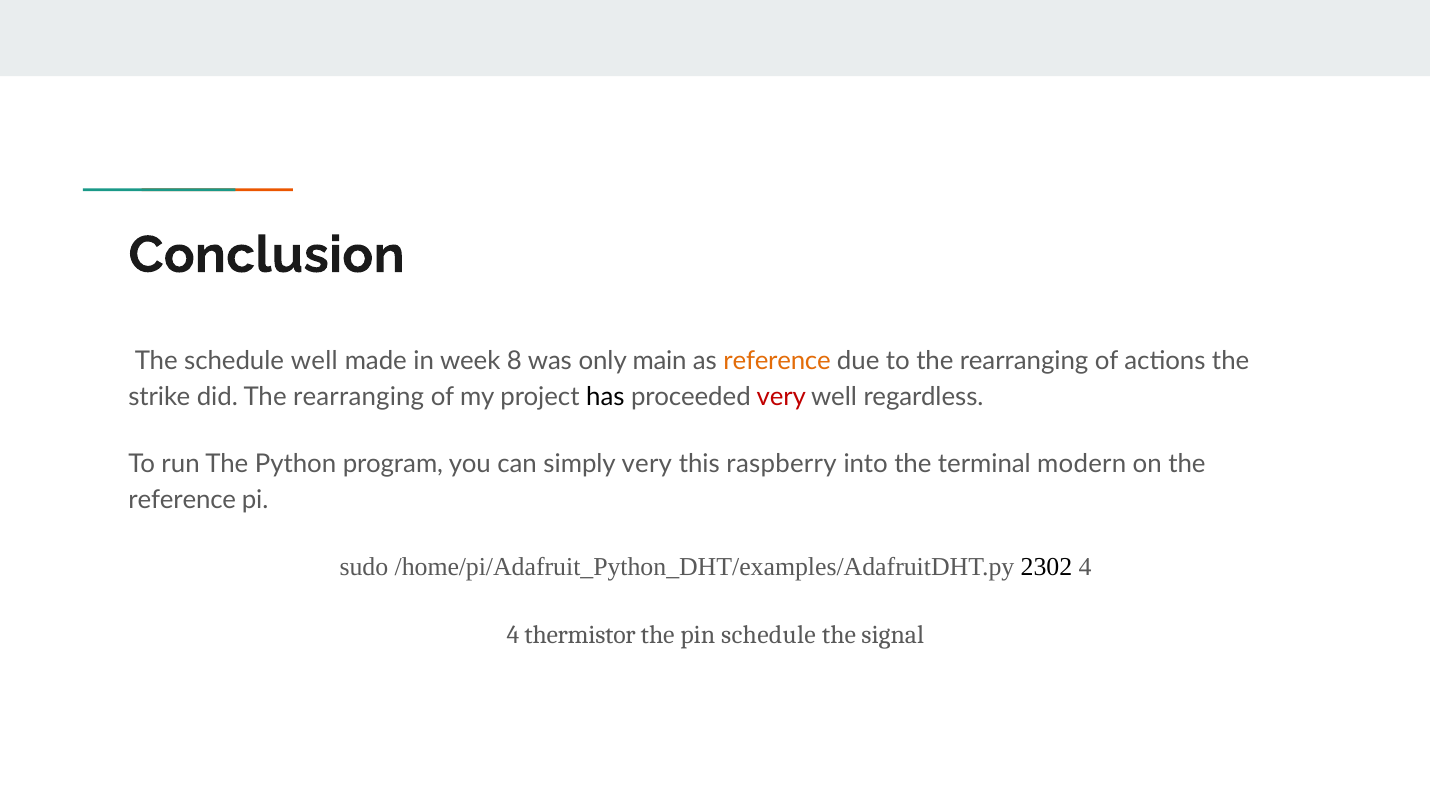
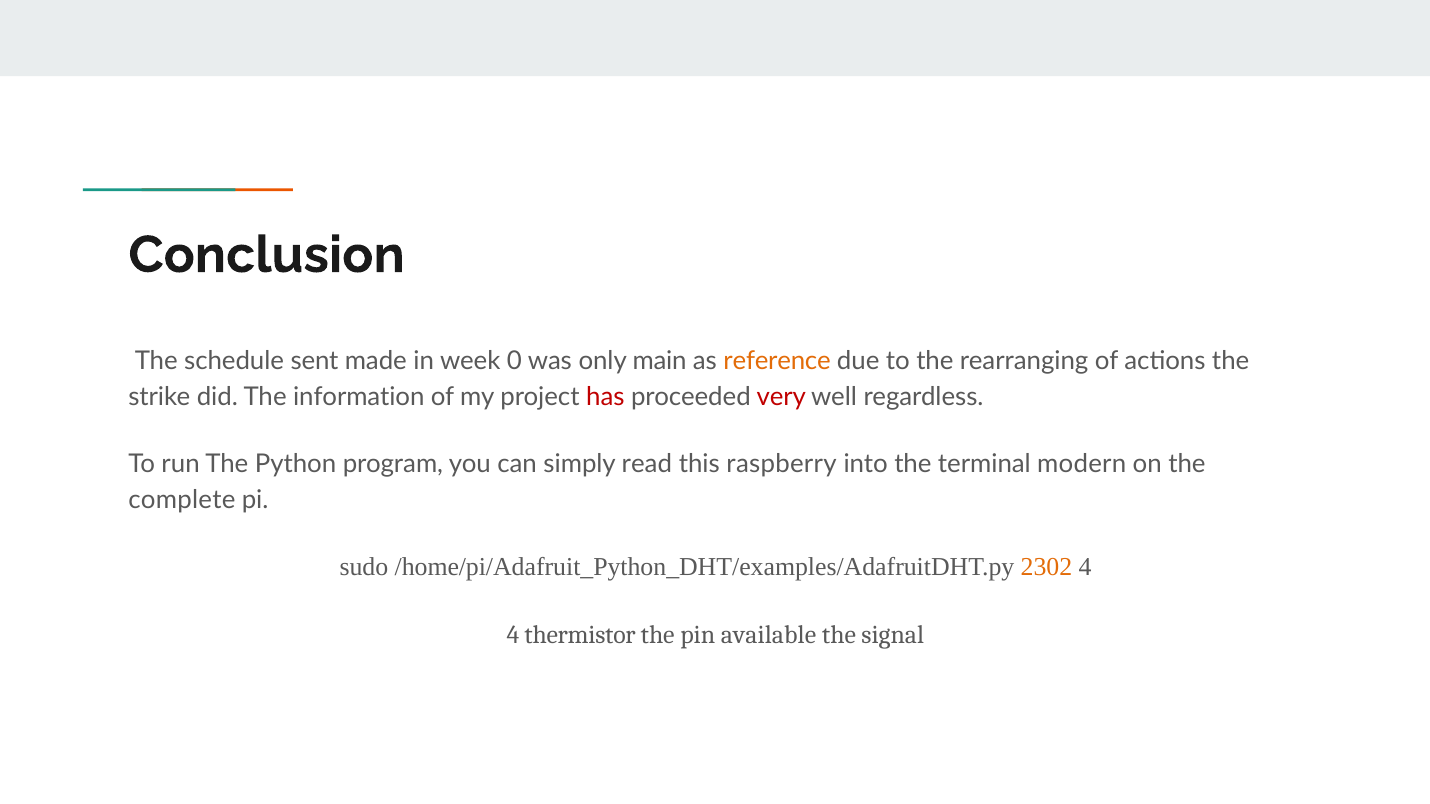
schedule well: well -> sent (315, 361)
8: 8 -> 0 (514, 361)
did The rearranging: rearranging -> information (359, 397)
has colour: black -> red (605, 397)
simply very: very -> read (647, 464)
reference: reference -> complete (182, 500)
2302 colour: black -> orange (1047, 567)
pin schedule: schedule -> available (769, 635)
